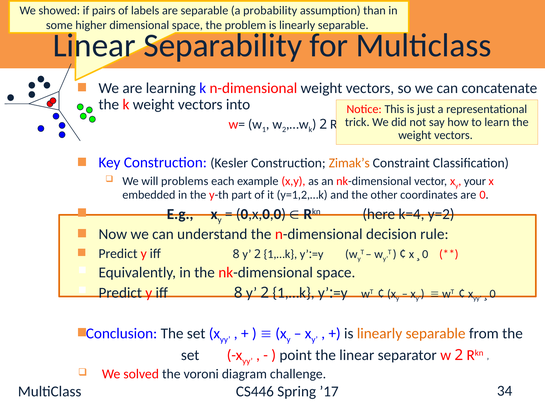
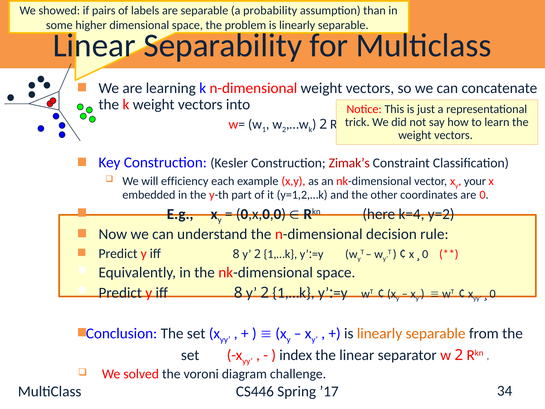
Zimak’s colour: orange -> red (349, 163)
problems: problems -> efficiency (185, 181)
point: point -> index (296, 355)
